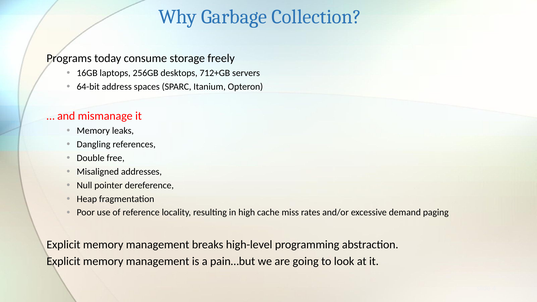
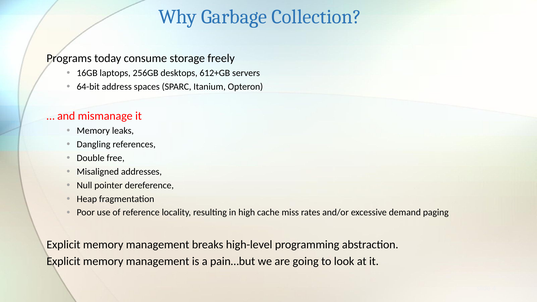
712+GB: 712+GB -> 612+GB (215, 73)
